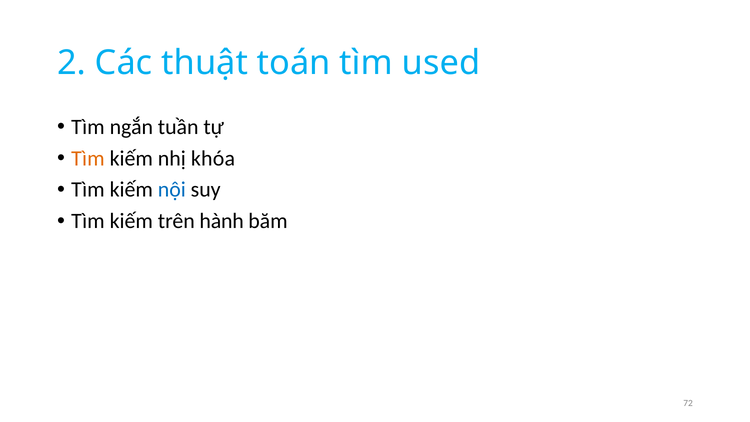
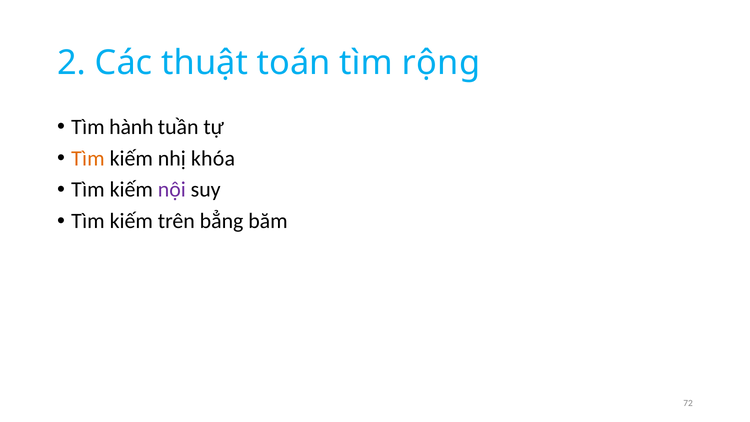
used: used -> rộng (441, 63)
ngắn: ngắn -> hành (131, 127)
nội colour: blue -> purple (172, 190)
hành: hành -> bẳng (222, 221)
